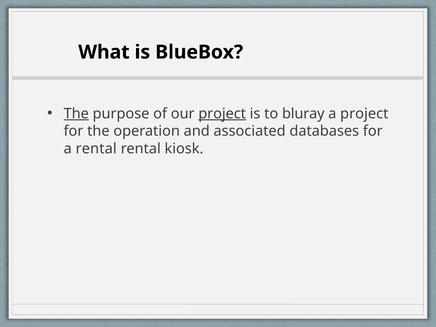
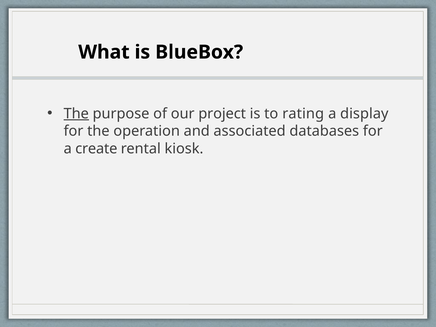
project underline: present -> none (222, 114)
bluray: bluray -> rating (303, 114)
a project: project -> display (364, 114)
a rental: rental -> create (96, 149)
